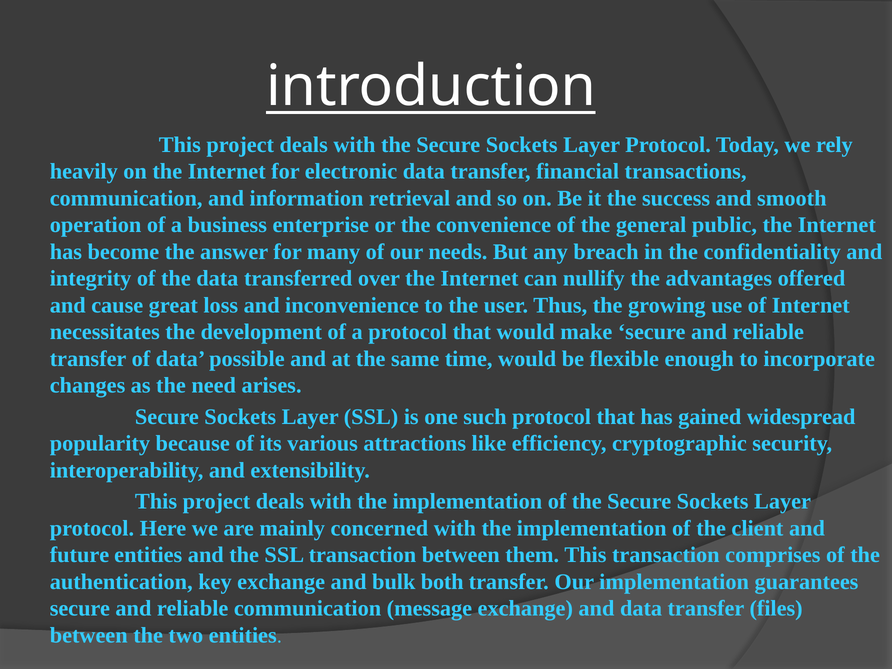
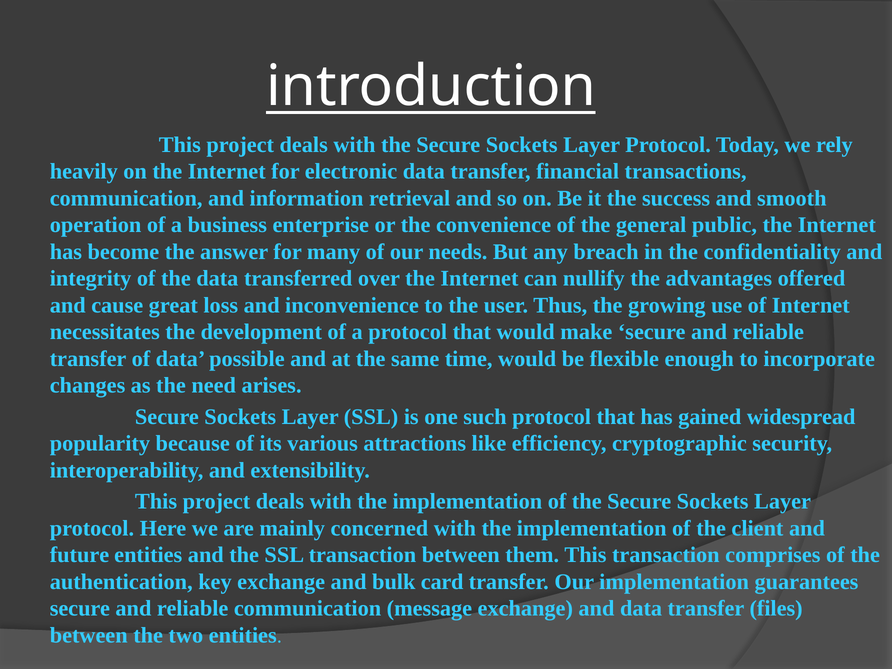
both: both -> card (442, 582)
